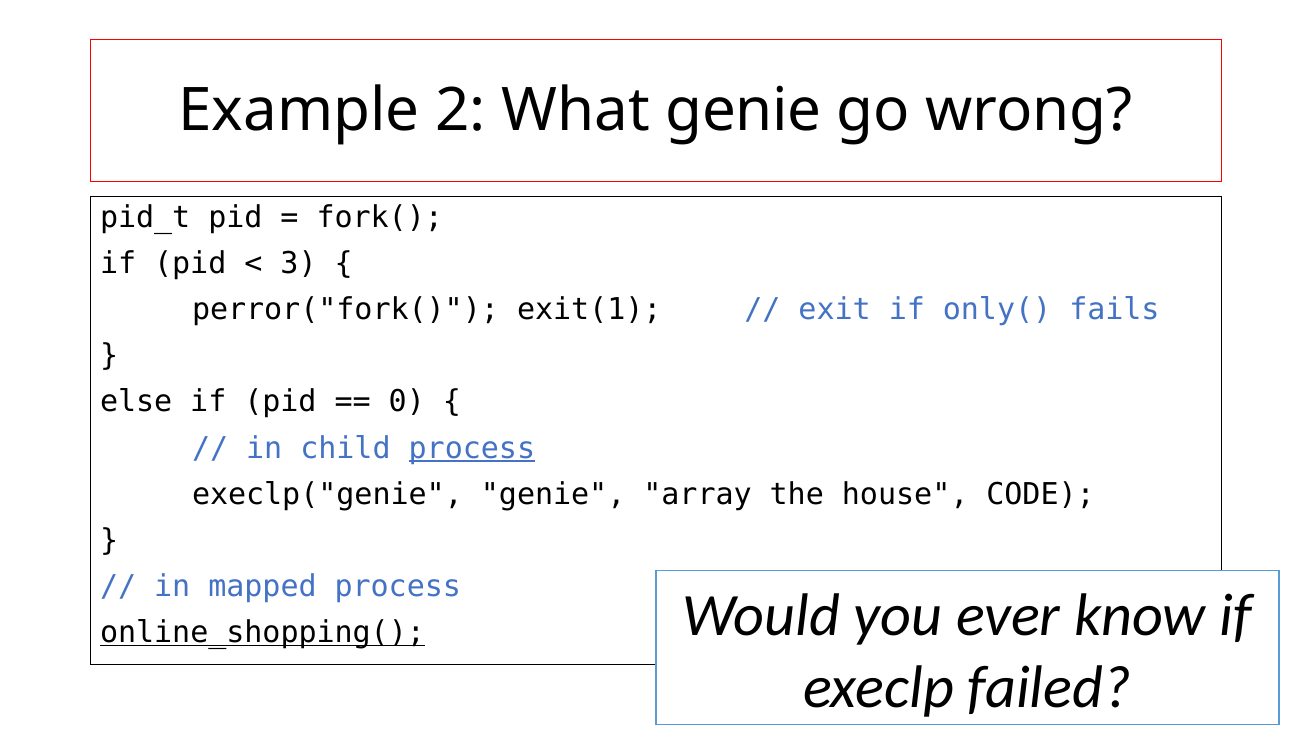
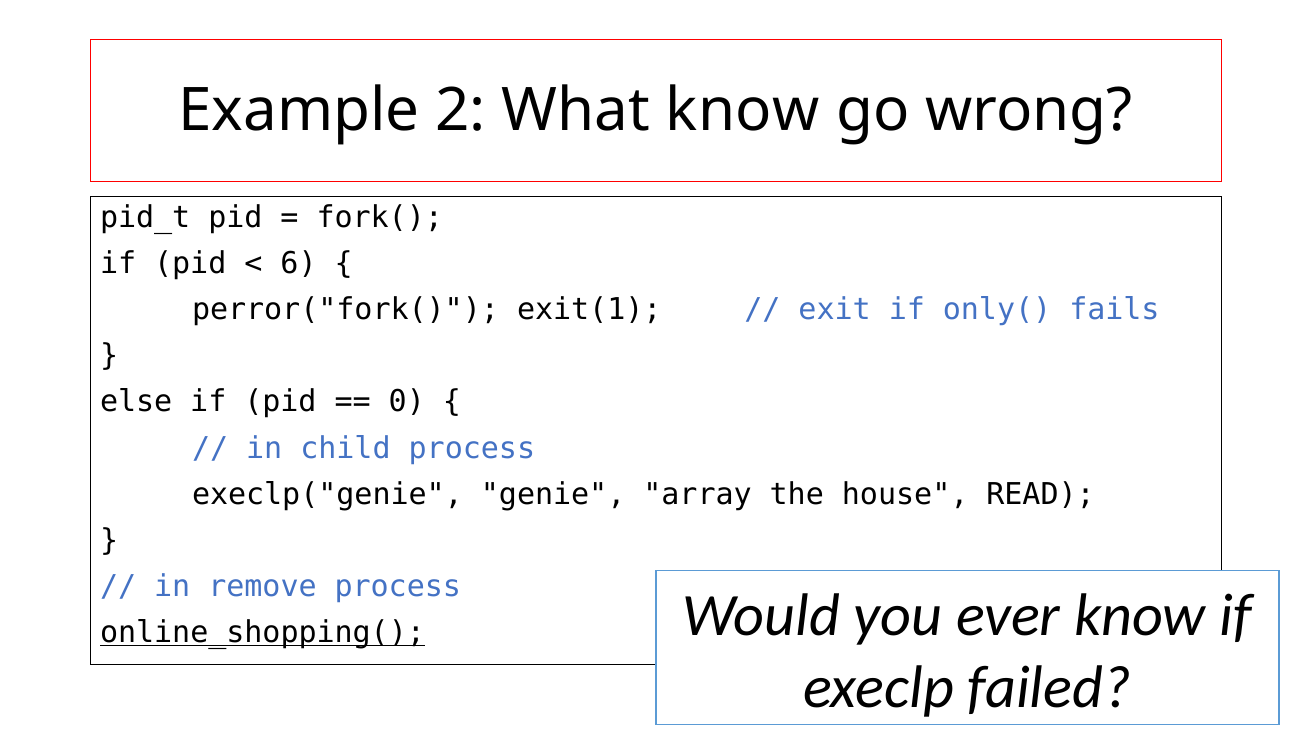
What genie: genie -> know (743, 110)
3: 3 -> 6 (299, 264)
process underline: present -> none (472, 448)
CODE: CODE -> READ (1041, 494)
mapped: mapped -> remove (262, 587)
